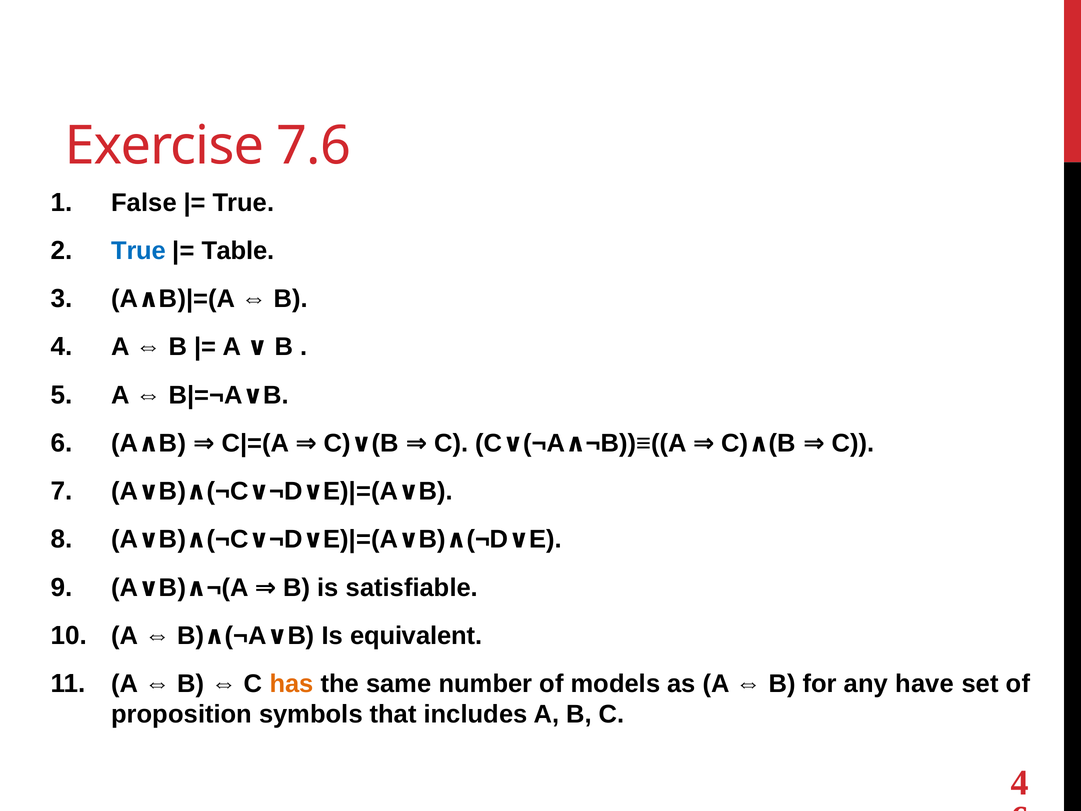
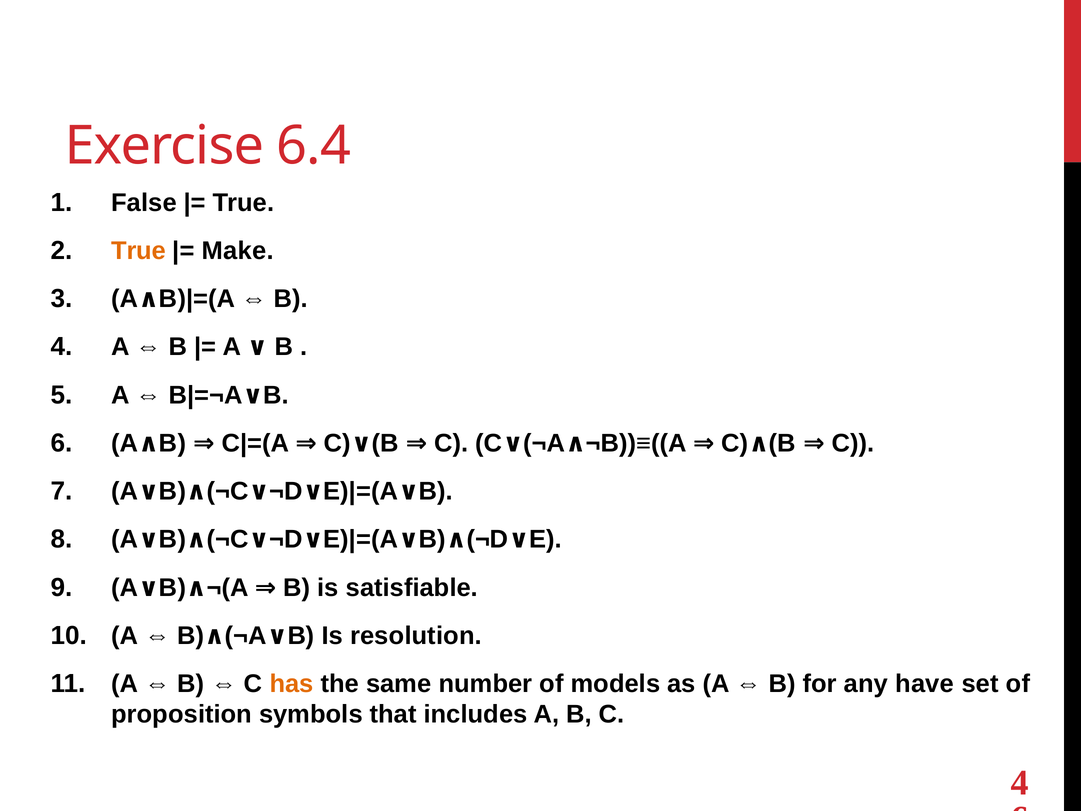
7.6: 7.6 -> 6.4 (314, 146)
True colour: blue -> orange (138, 251)
Table: Table -> Make (238, 251)
equivalent: equivalent -> resolution (416, 635)
